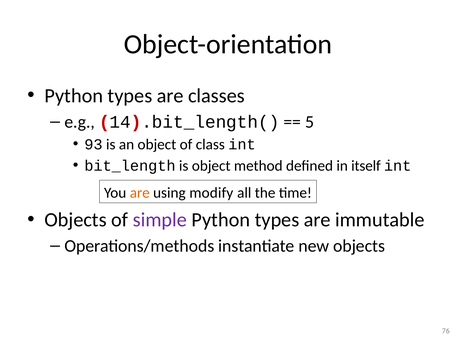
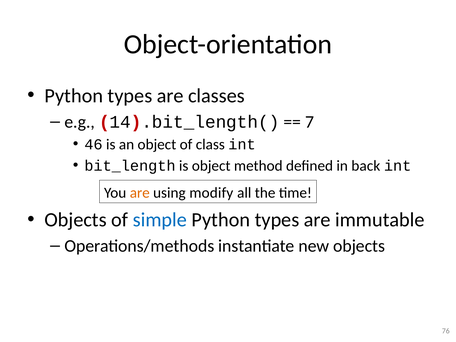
5: 5 -> 7 (310, 122)
93: 93 -> 46 (93, 144)
itself: itself -> back (366, 166)
simple colour: purple -> blue (160, 220)
